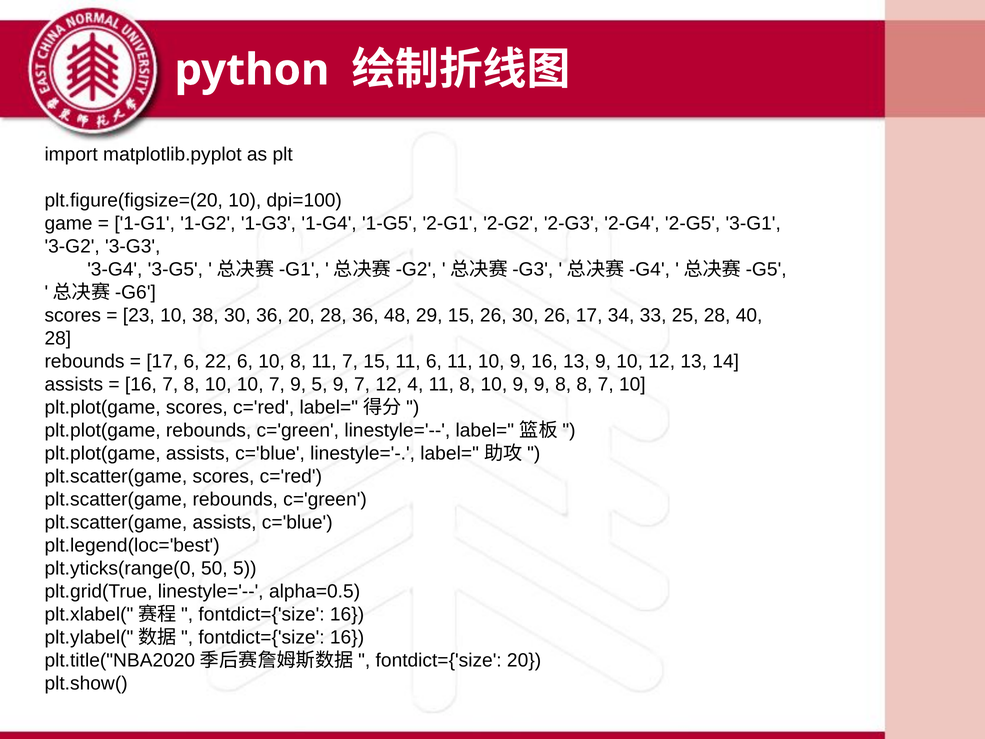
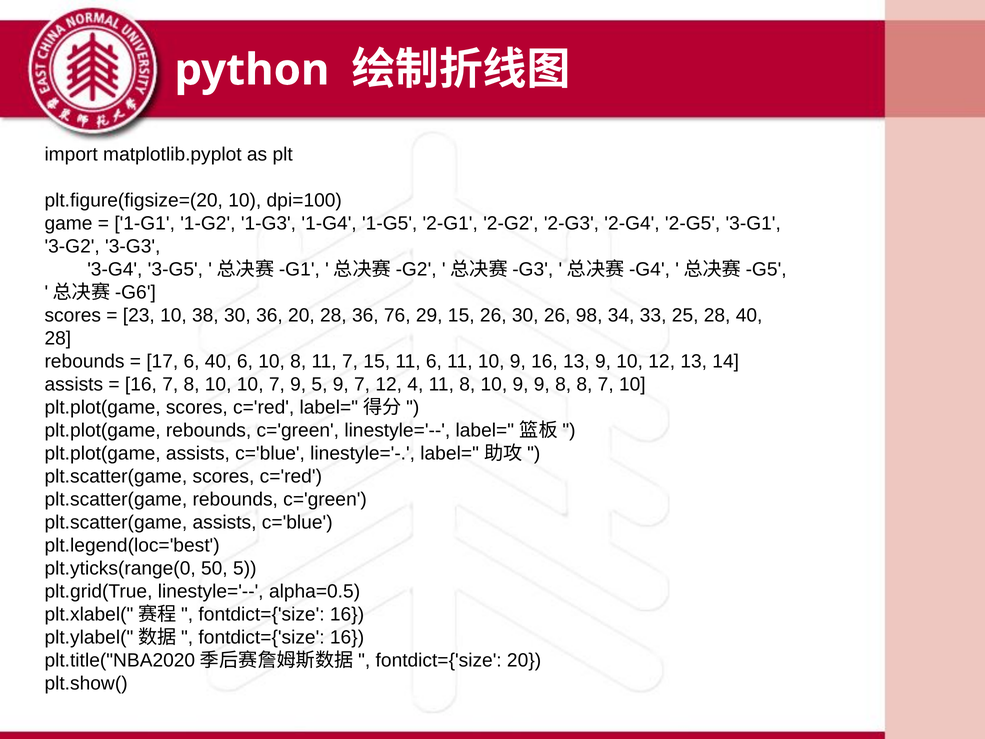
48: 48 -> 76 (397, 315)
26 17: 17 -> 98 (589, 315)
6 22: 22 -> 40 (218, 361)
